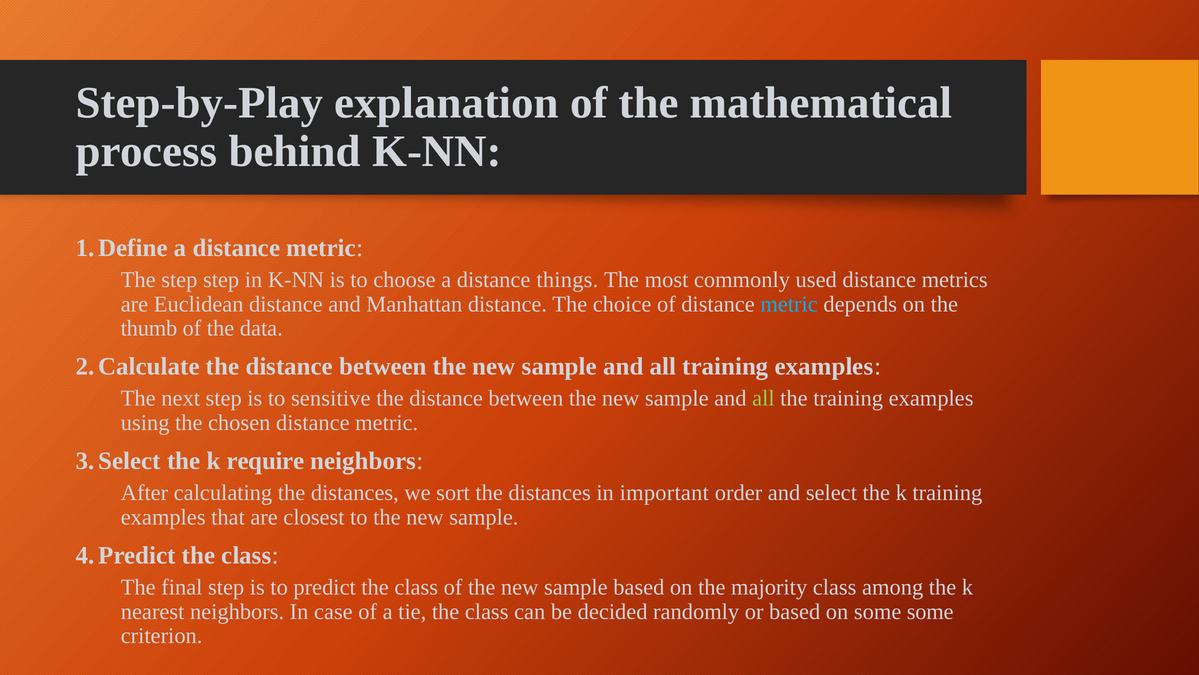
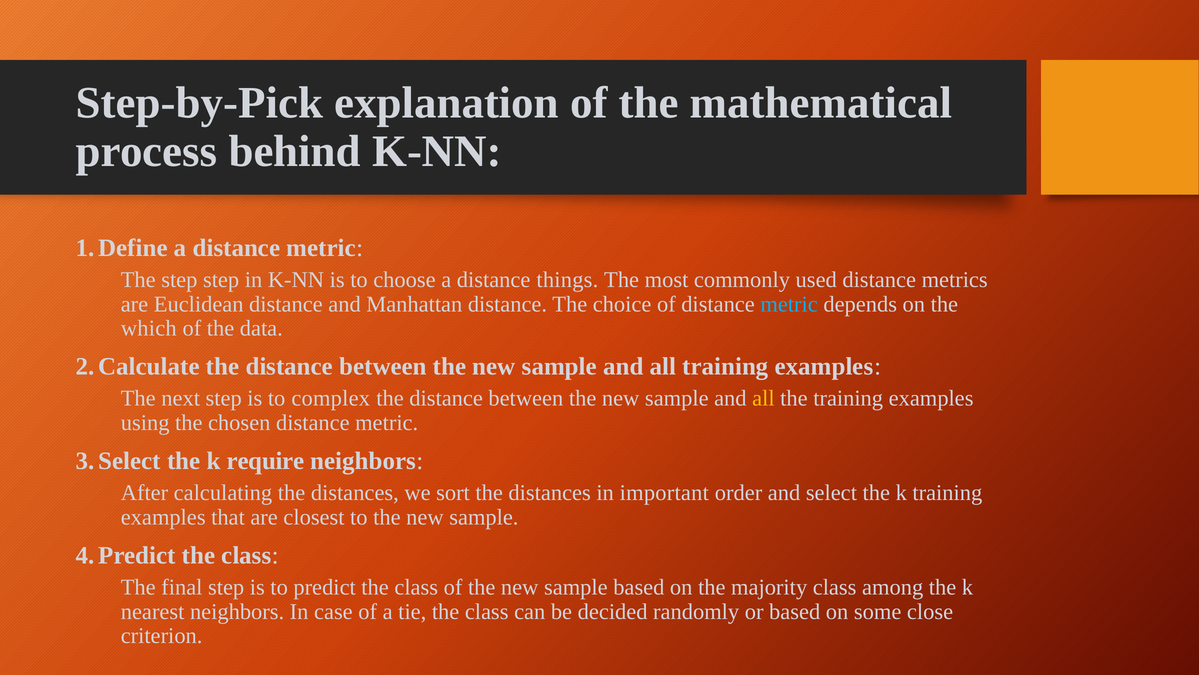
Step-by-Play: Step-by-Play -> Step-by-Pick (199, 103)
thumb: thumb -> which (149, 328)
sensitive: sensitive -> complex (331, 398)
all colour: light green -> yellow (763, 398)
some some: some -> close (930, 611)
